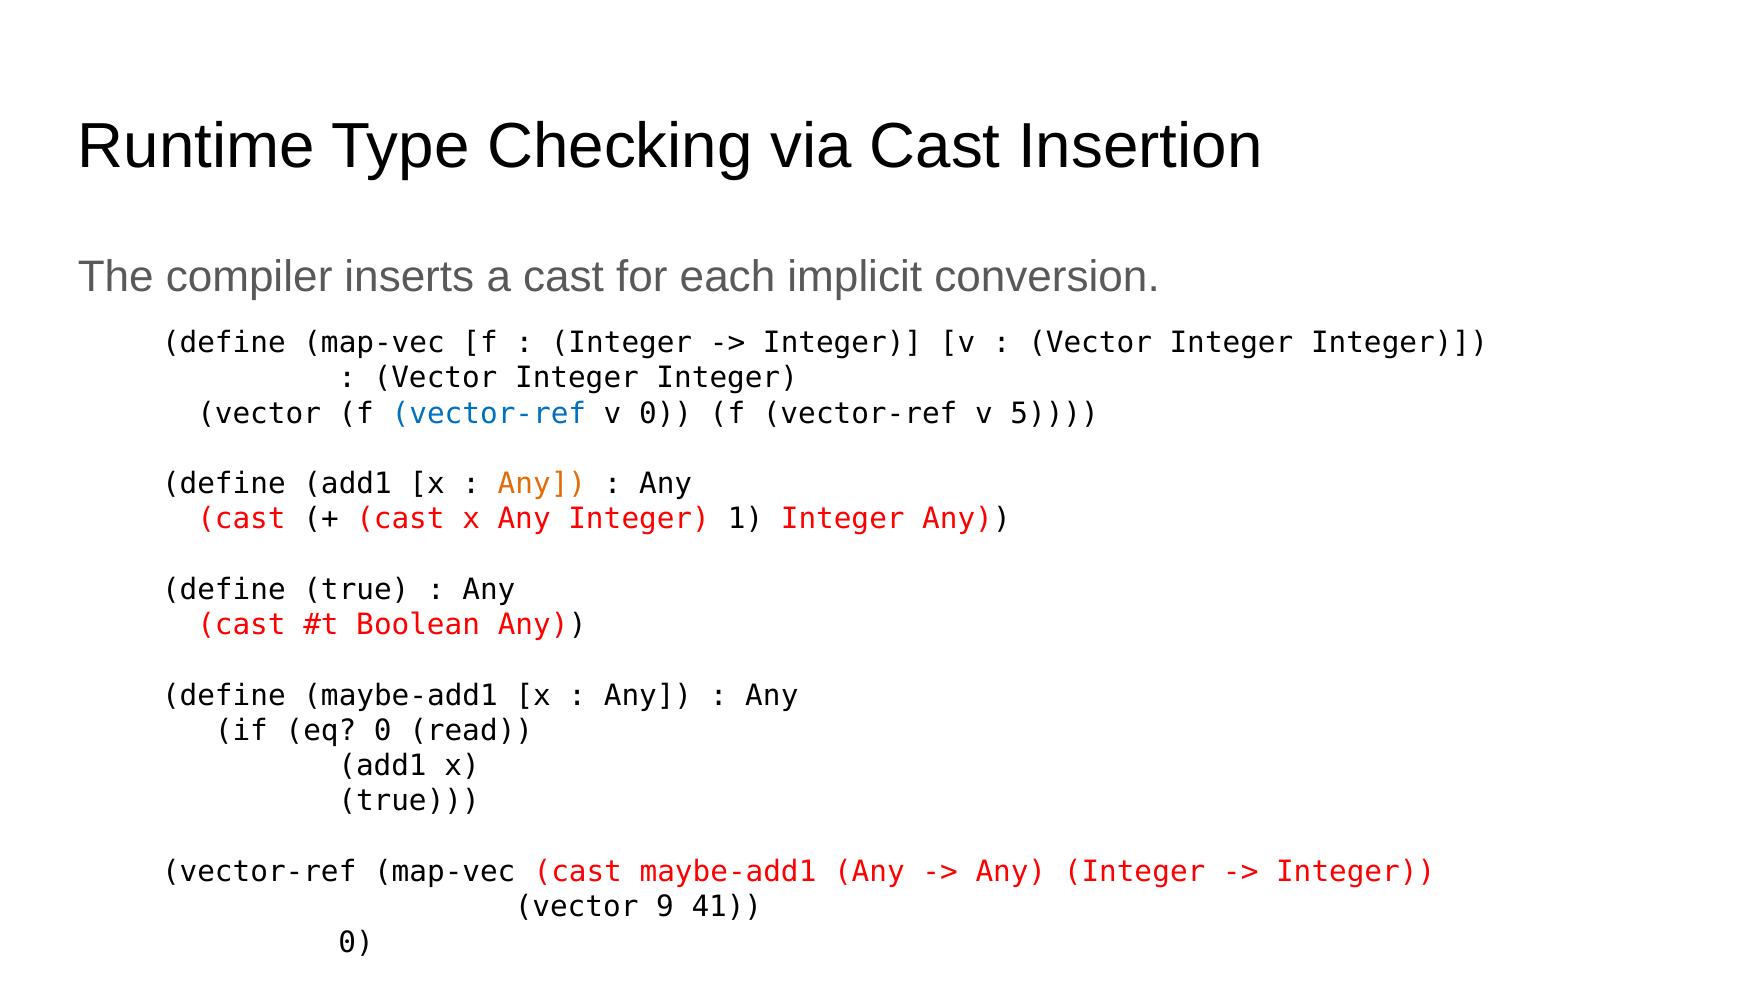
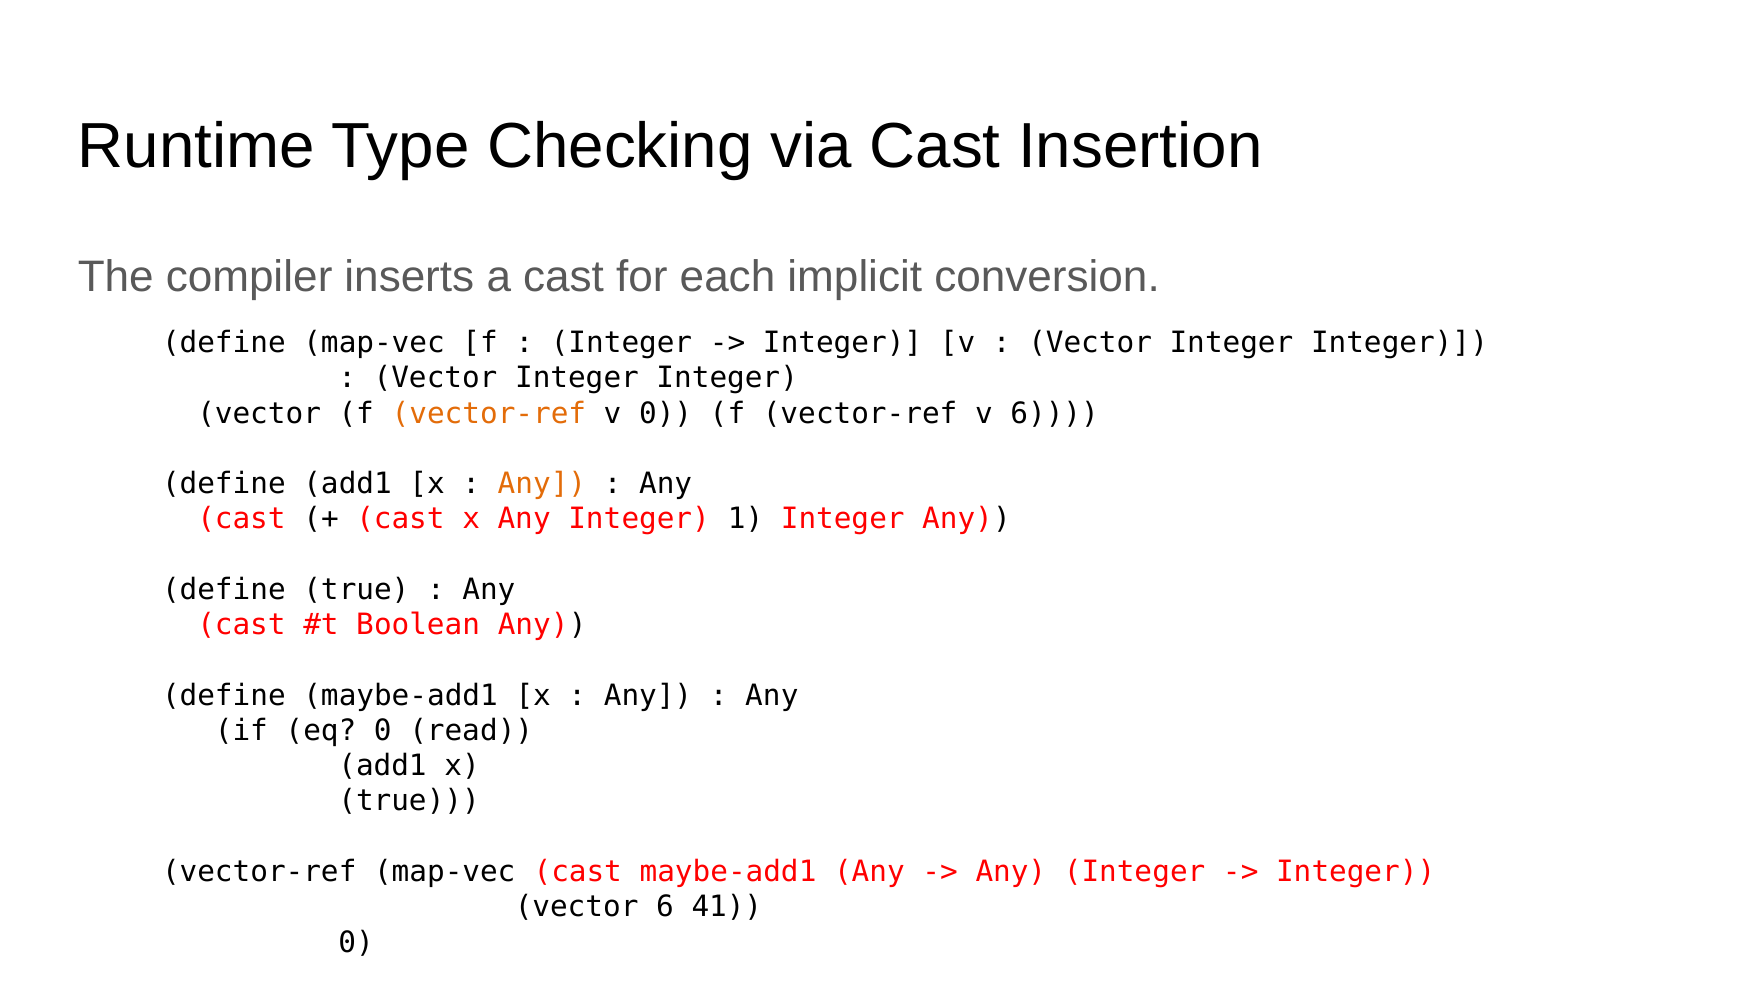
vector-ref colour: blue -> orange (489, 413)
v 5: 5 -> 6 (1055, 413)
vector 9: 9 -> 6 (665, 907)
